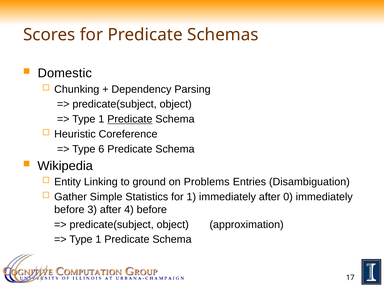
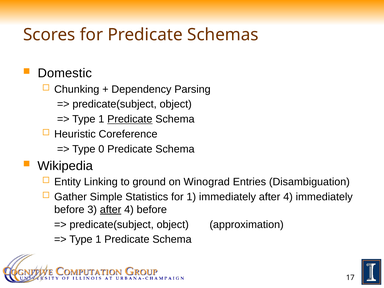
6: 6 -> 0 (101, 149)
Problems: Problems -> Winograd (207, 182)
immediately after 0: 0 -> 4 (288, 197)
after underline: none -> present (111, 210)
